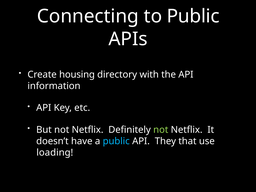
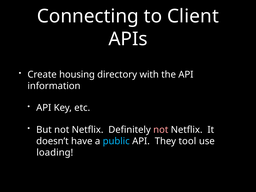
to Public: Public -> Client (193, 16)
not colour: light green -> pink (161, 130)
that: that -> tool (187, 141)
